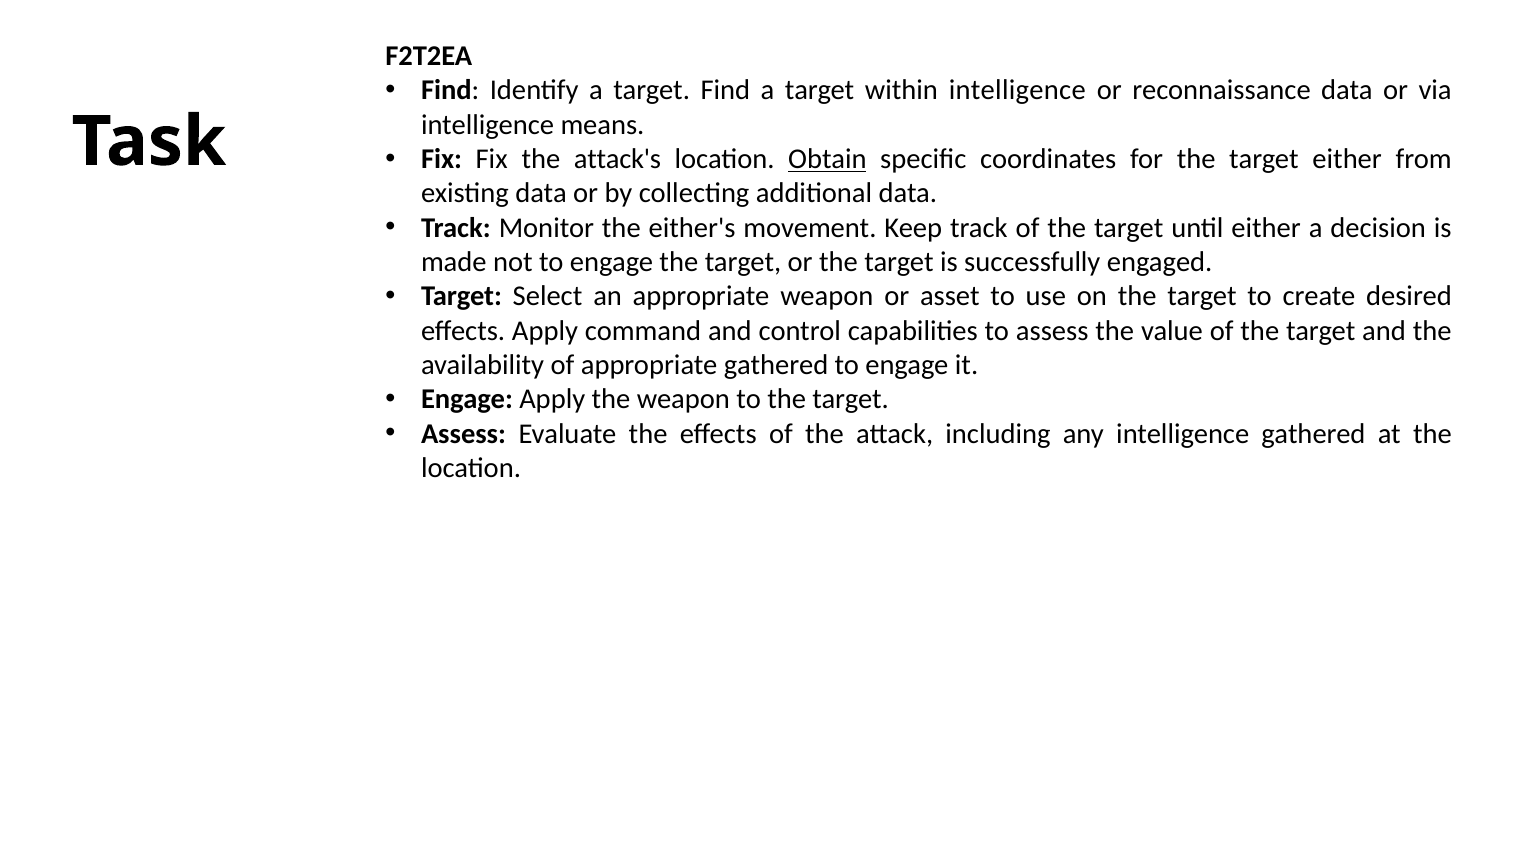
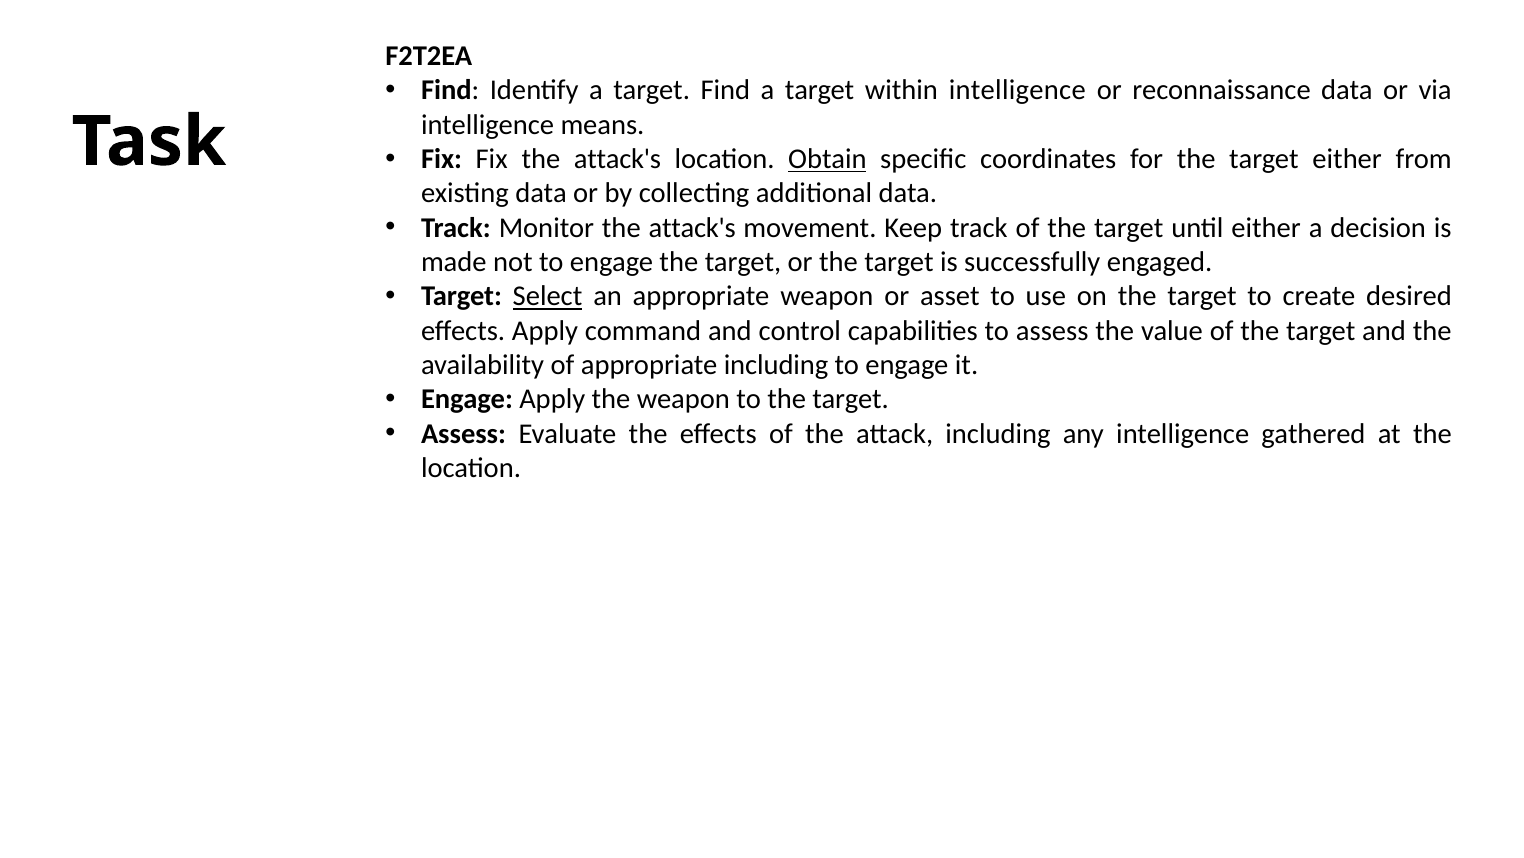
Monitor the either's: either's -> attack's (692, 228)
Select underline: none -> present (548, 296)
appropriate gathered: gathered -> including (776, 365)
